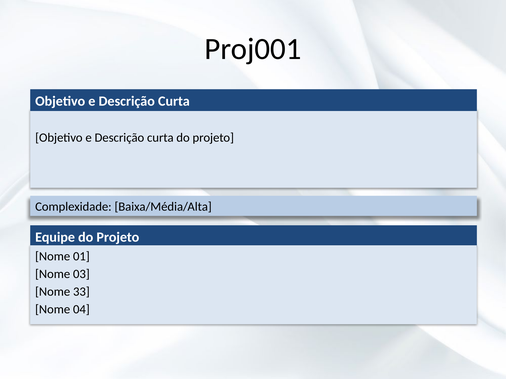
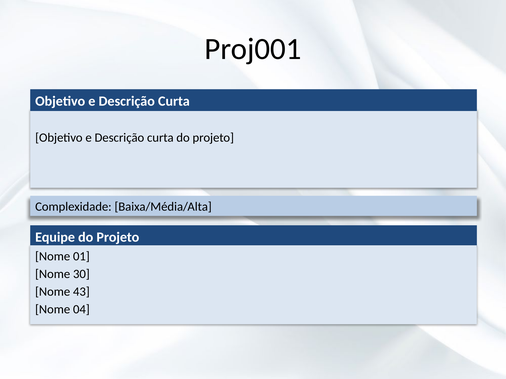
03: 03 -> 30 (81, 274)
33: 33 -> 43 (81, 292)
